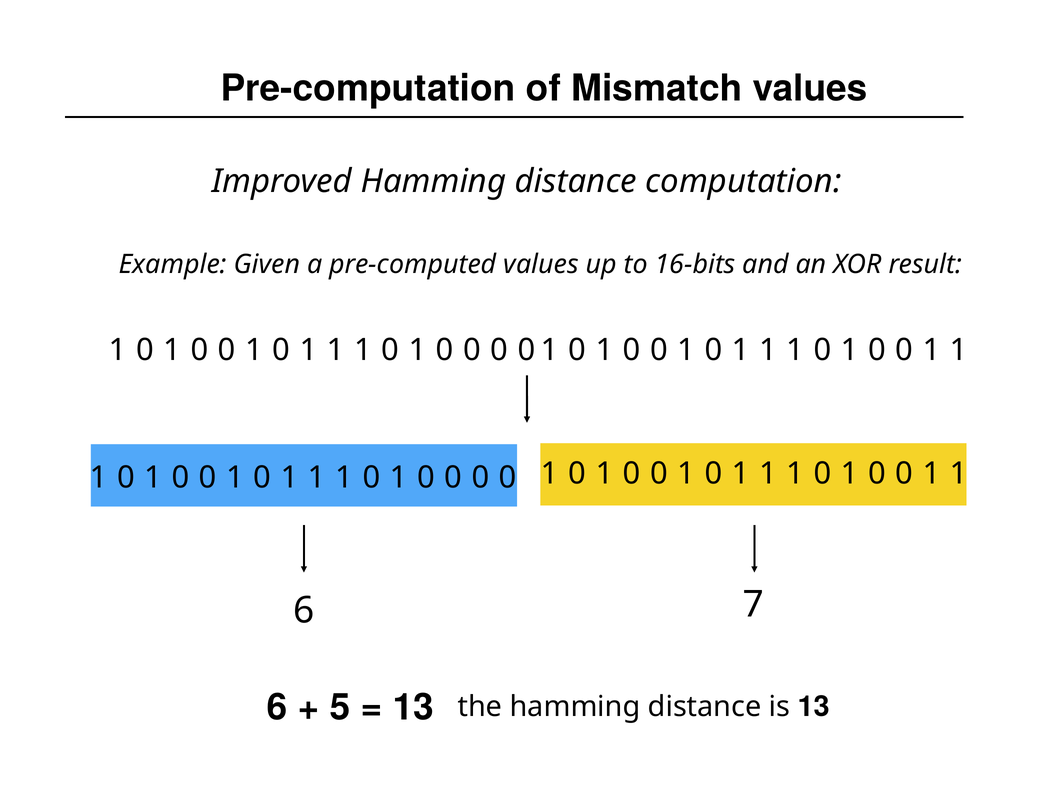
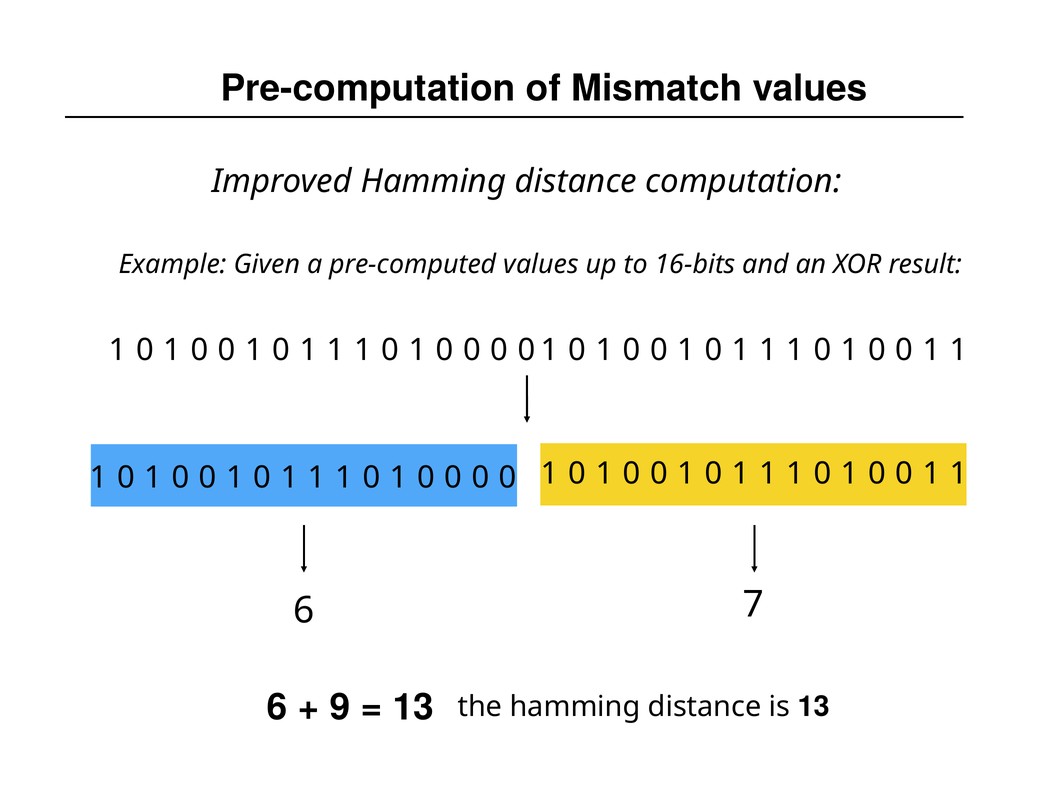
5: 5 -> 9 (340, 707)
